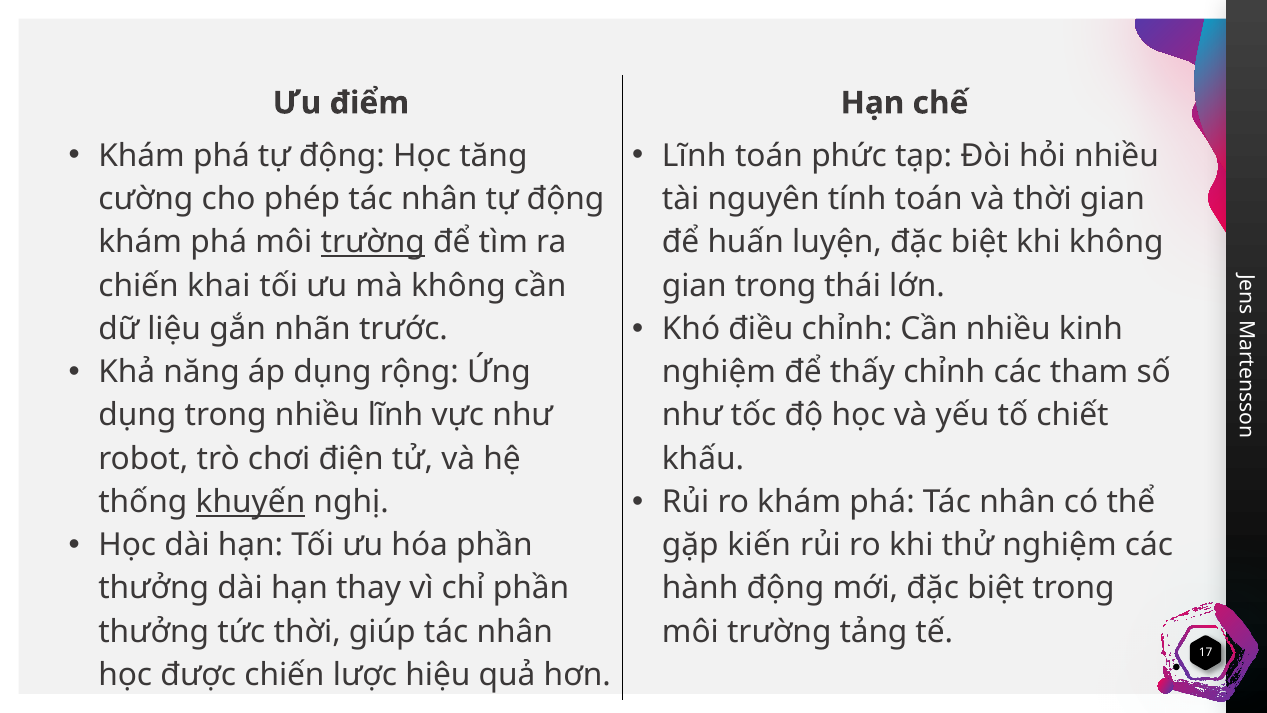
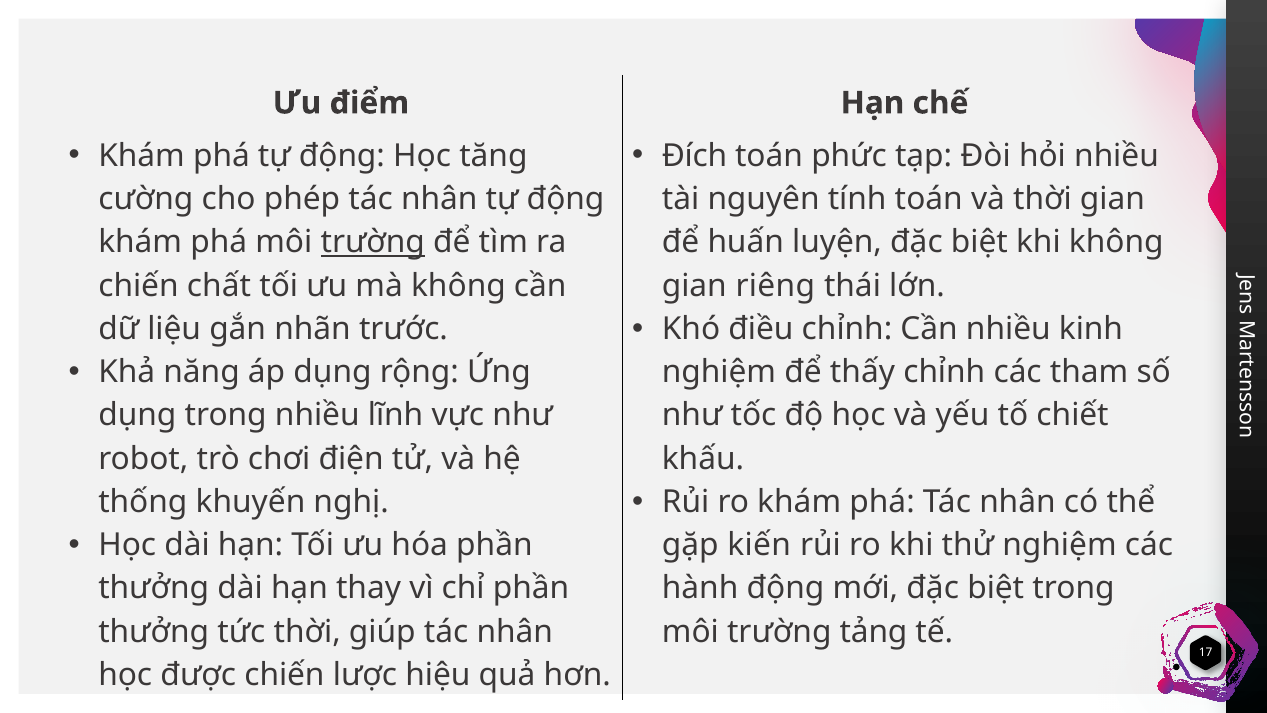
Lĩnh: Lĩnh -> Đích (694, 156)
khai: khai -> chất (219, 286)
gian trọng: trọng -> riêng (775, 286)
khuyến underline: present -> none (251, 502)
